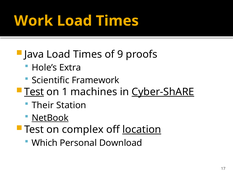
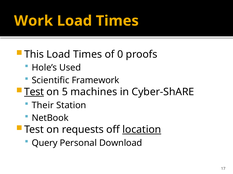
Java: Java -> This (34, 55)
9: 9 -> 0 (120, 55)
Extra: Extra -> Used (70, 68)
1: 1 -> 5 (65, 92)
Cyber-ShARE underline: present -> none (163, 92)
NetBook underline: present -> none (50, 118)
complex: complex -> requests (83, 130)
Which: Which -> Query (45, 144)
